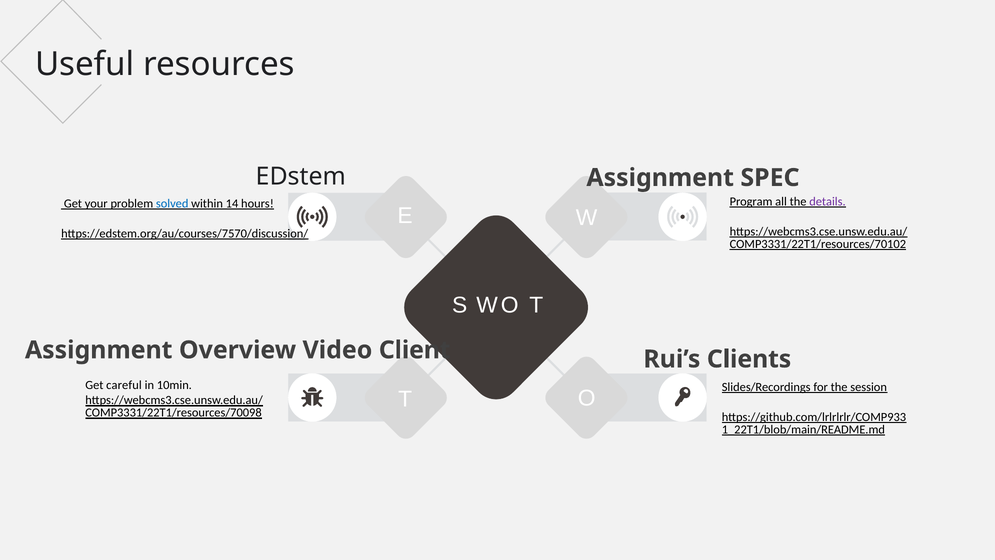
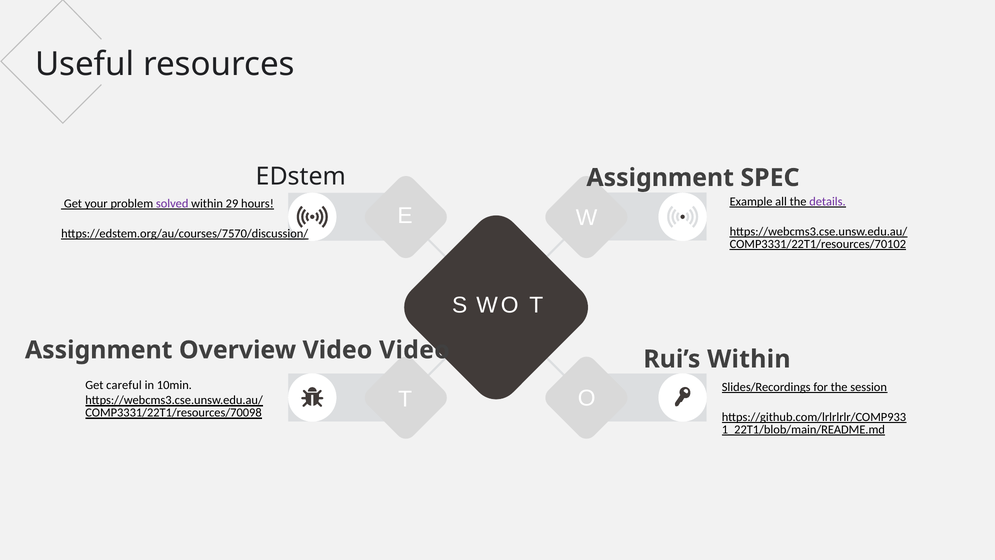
Program: Program -> Example (751, 201)
solved colour: blue -> purple (172, 203)
14: 14 -> 29 (232, 203)
Video Client: Client -> Video (414, 350)
Rui’s Clients: Clients -> Within (749, 359)
